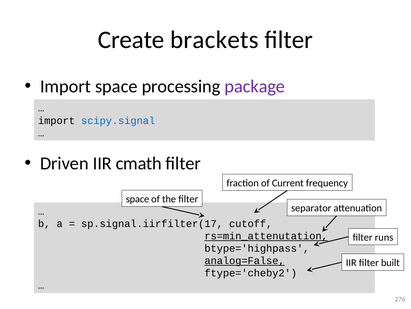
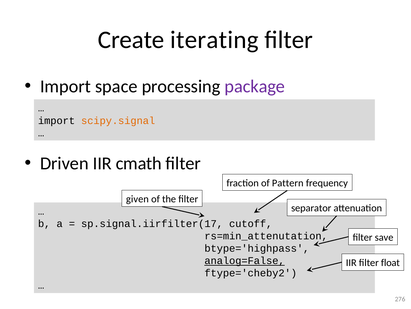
brackets: brackets -> iterating (214, 40)
scipy.signal colour: blue -> orange (118, 120)
Current: Current -> Pattern (288, 183)
space: space -> given (137, 199)
rs=min_attenutation underline: present -> none (266, 236)
runs: runs -> save (384, 237)
built: built -> float (390, 262)
